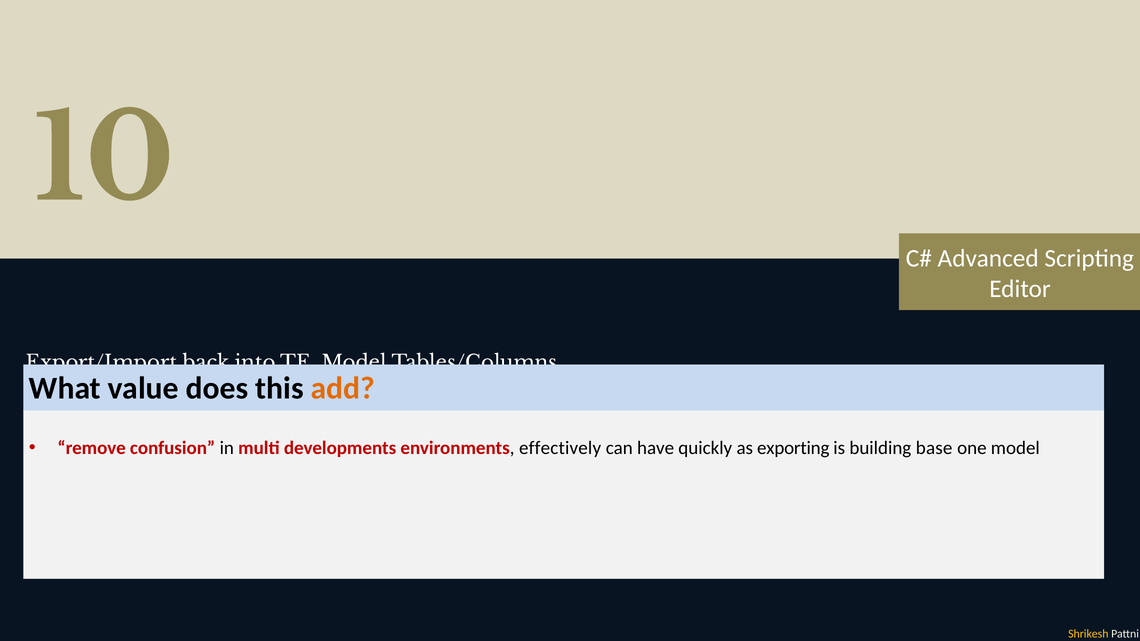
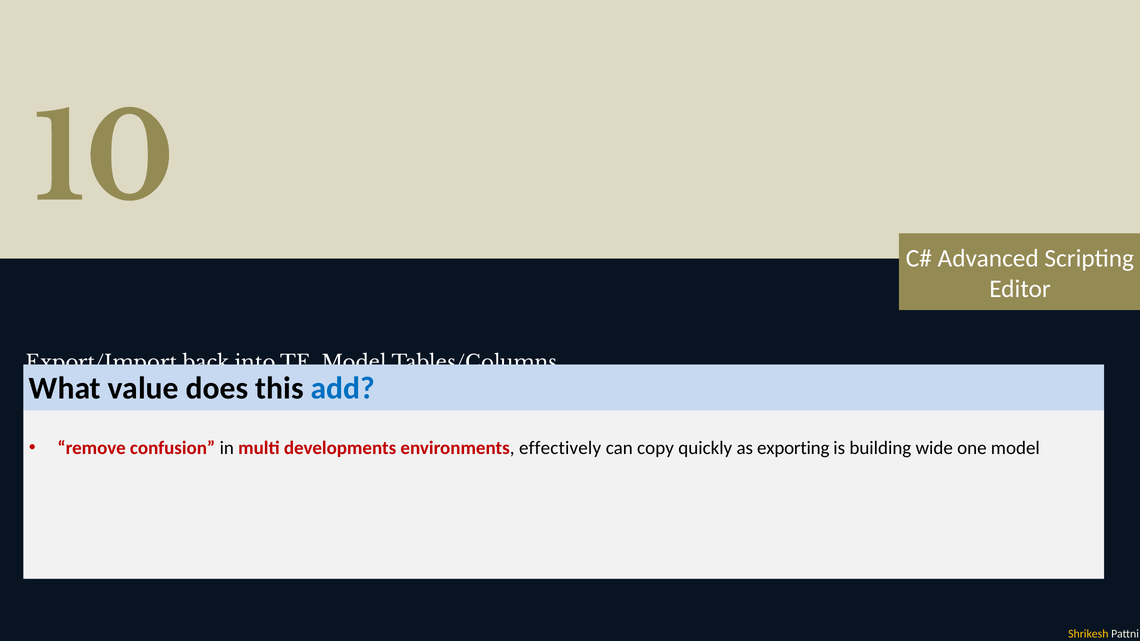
add colour: orange -> blue (343, 389)
have: have -> copy (656, 448)
base: base -> wide (934, 448)
